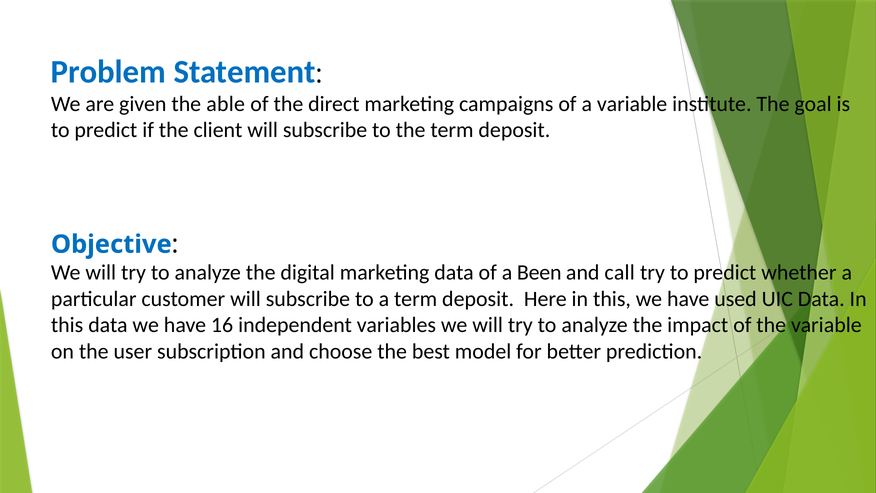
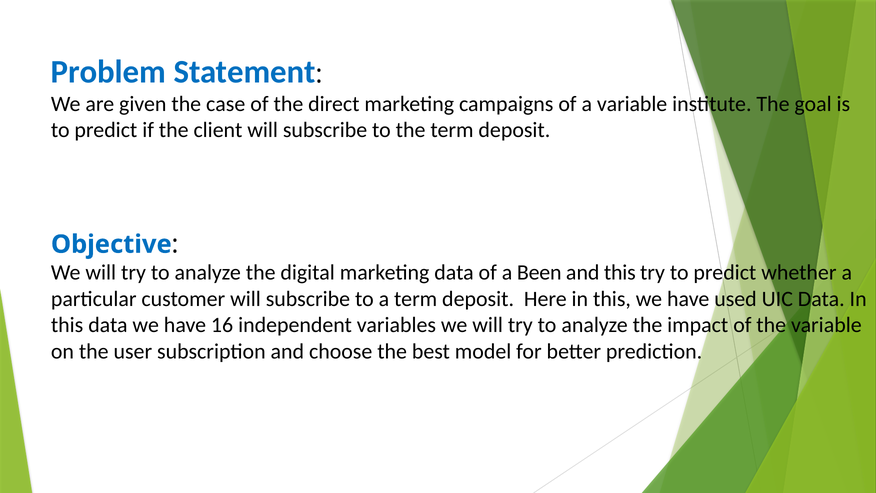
able: able -> case (226, 104)
and call: call -> this (620, 272)
